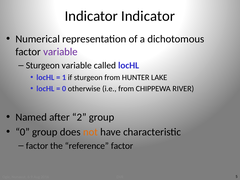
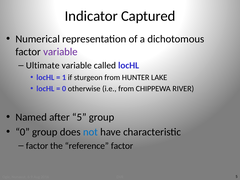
Indicator Indicator: Indicator -> Captured (148, 16)
Sturgeon: Sturgeon -> Ultimate (43, 66)
after 2: 2 -> 5 (79, 117)
not colour: orange -> blue (90, 132)
